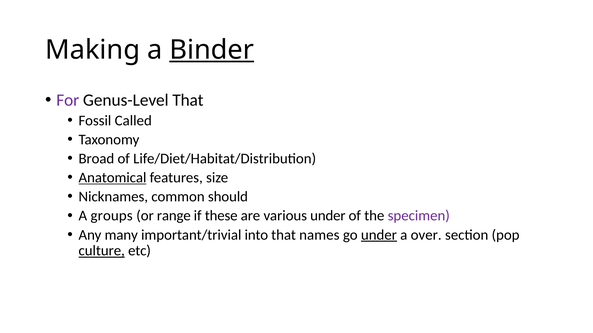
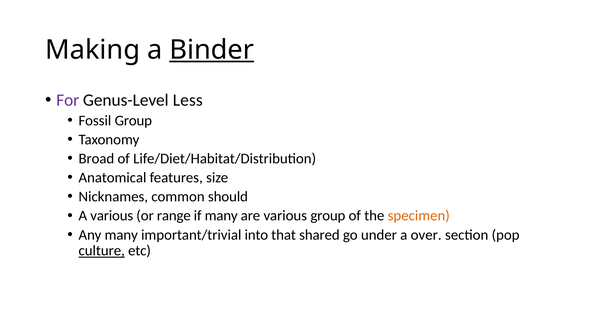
Genus-Level That: That -> Less (188, 100)
Fossil Called: Called -> Group (133, 121)
Anatomical underline: present -> none (112, 178)
A groups: groups -> various (112, 216)
if these: these -> many (221, 216)
various under: under -> group (328, 216)
specimen colour: purple -> orange (419, 216)
names: names -> shared (319, 235)
under underline: present -> none (379, 235)
